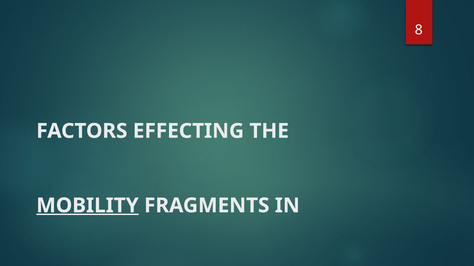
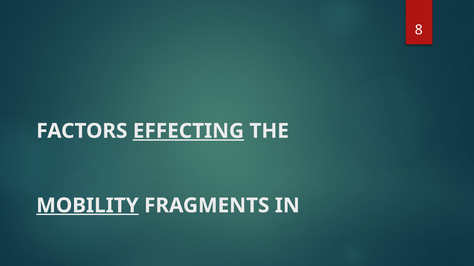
EFFECTING underline: none -> present (188, 131)
